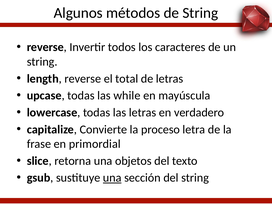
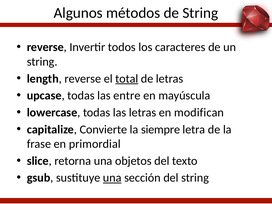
total underline: none -> present (127, 79)
while: while -> entre (127, 96)
verdadero: verdadero -> modifican (199, 112)
proceso: proceso -> siempre (161, 129)
